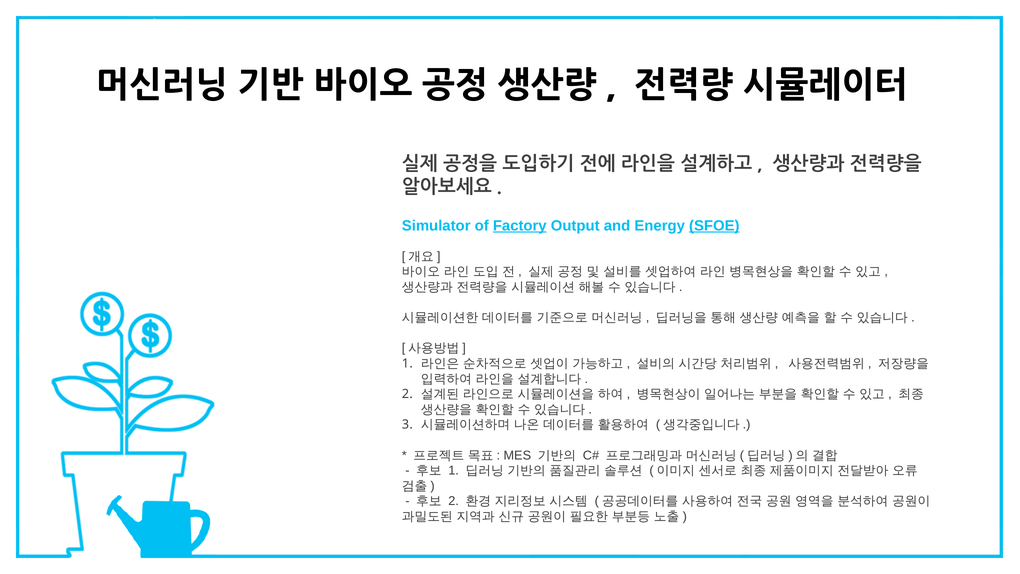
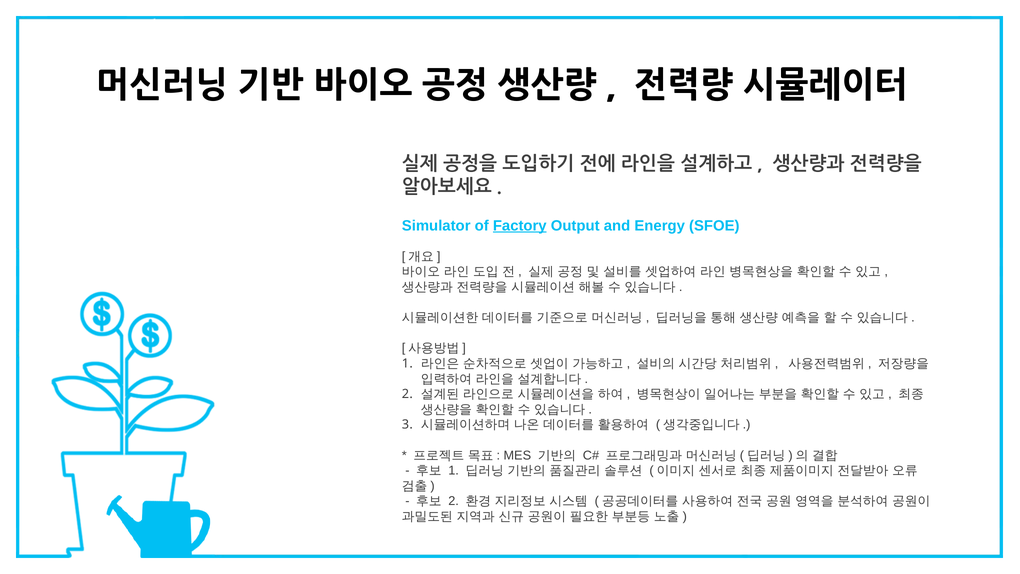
SFOE underline: present -> none (714, 226)
